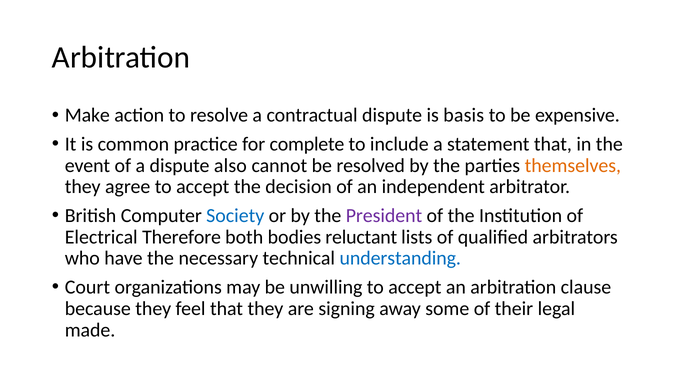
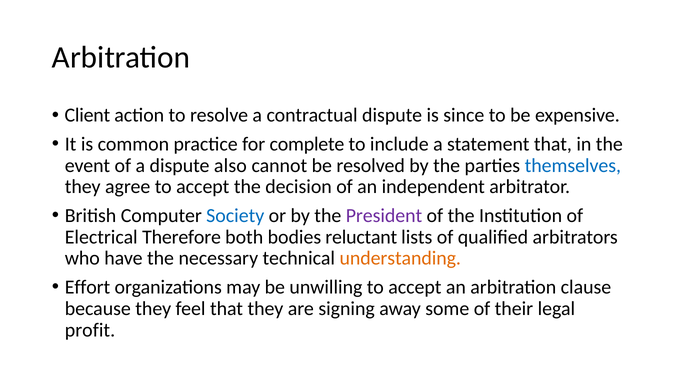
Make: Make -> Client (87, 115)
basis: basis -> since (464, 115)
themselves colour: orange -> blue (573, 165)
understanding colour: blue -> orange (400, 258)
Court: Court -> Effort (88, 287)
made: made -> profit (90, 330)
